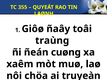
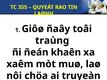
cuøng: cuøng -> khaên (66, 52)
